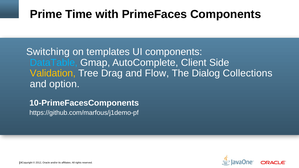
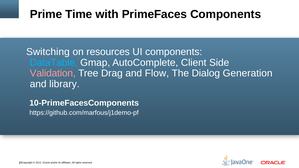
templates: templates -> resources (108, 52)
Validation colour: yellow -> pink (53, 73)
Collections: Collections -> Generation (248, 73)
option: option -> library (64, 84)
